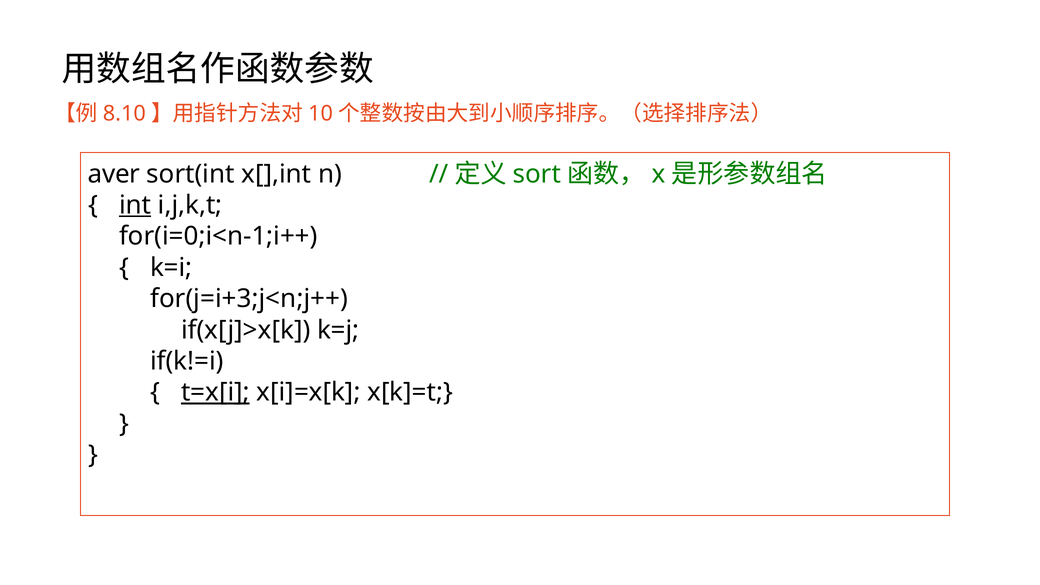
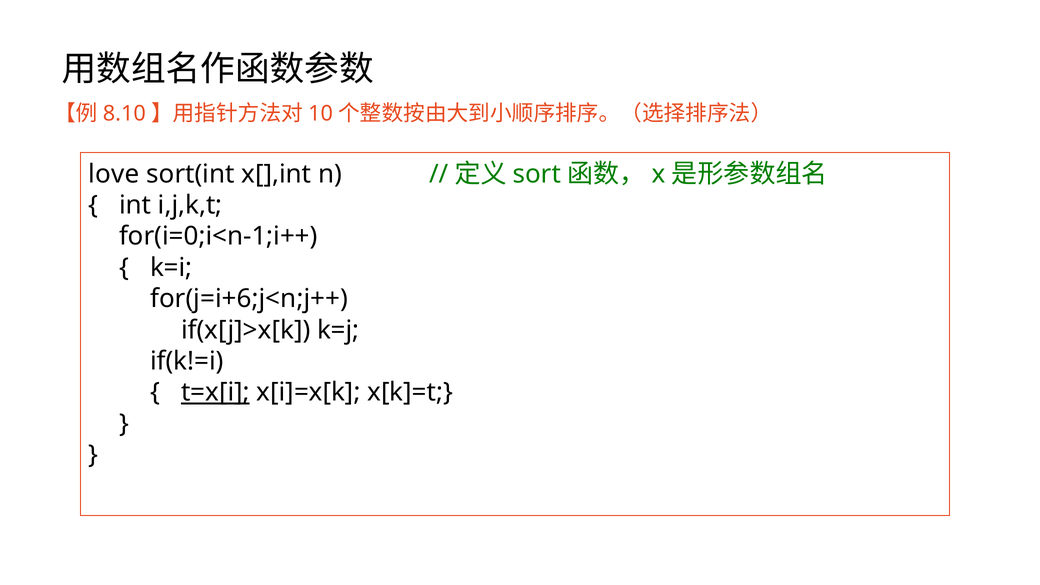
aver: aver -> love (114, 174)
int underline: present -> none (135, 205)
for(j=i+3;j<n;j++: for(j=i+3;j<n;j++ -> for(j=i+6;j<n;j++ (249, 299)
